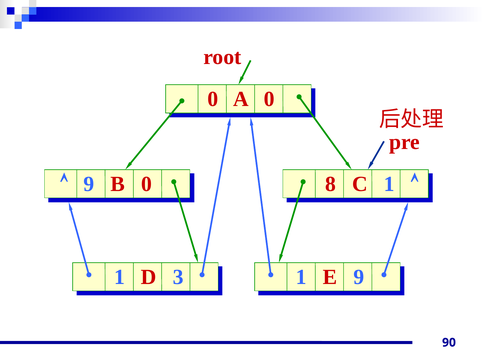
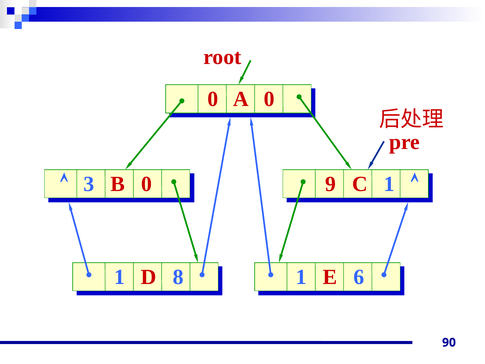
9: 9 -> 3 (89, 184)
8: 8 -> 9 (331, 184)
3: 3 -> 8 (178, 277)
E 9: 9 -> 6 (359, 277)
